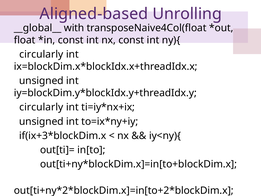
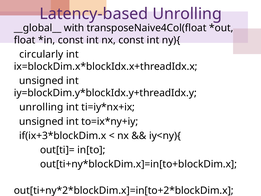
Aligned-based: Aligned-based -> Latency-based (94, 14)
circularly: circularly -> unrolling (41, 107)
